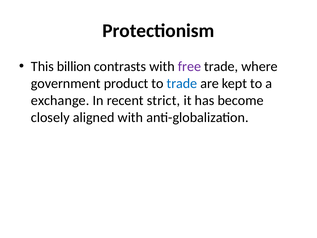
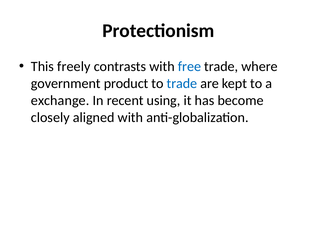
billion: billion -> freely (74, 67)
free colour: purple -> blue (189, 67)
strict: strict -> using (164, 100)
